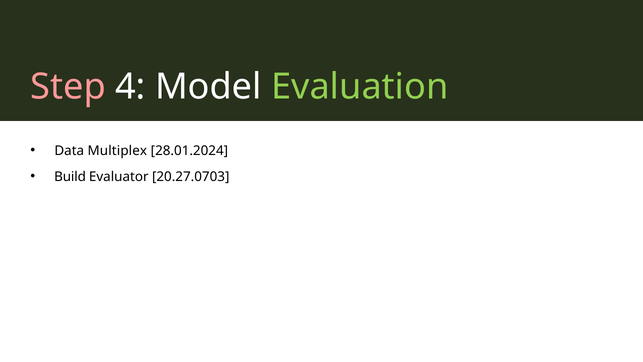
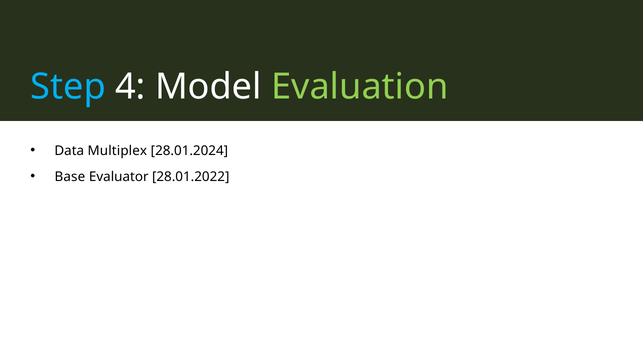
Step colour: pink -> light blue (68, 87)
Build: Build -> Base (70, 176)
20.27.0703: 20.27.0703 -> 28.01.2022 (191, 176)
